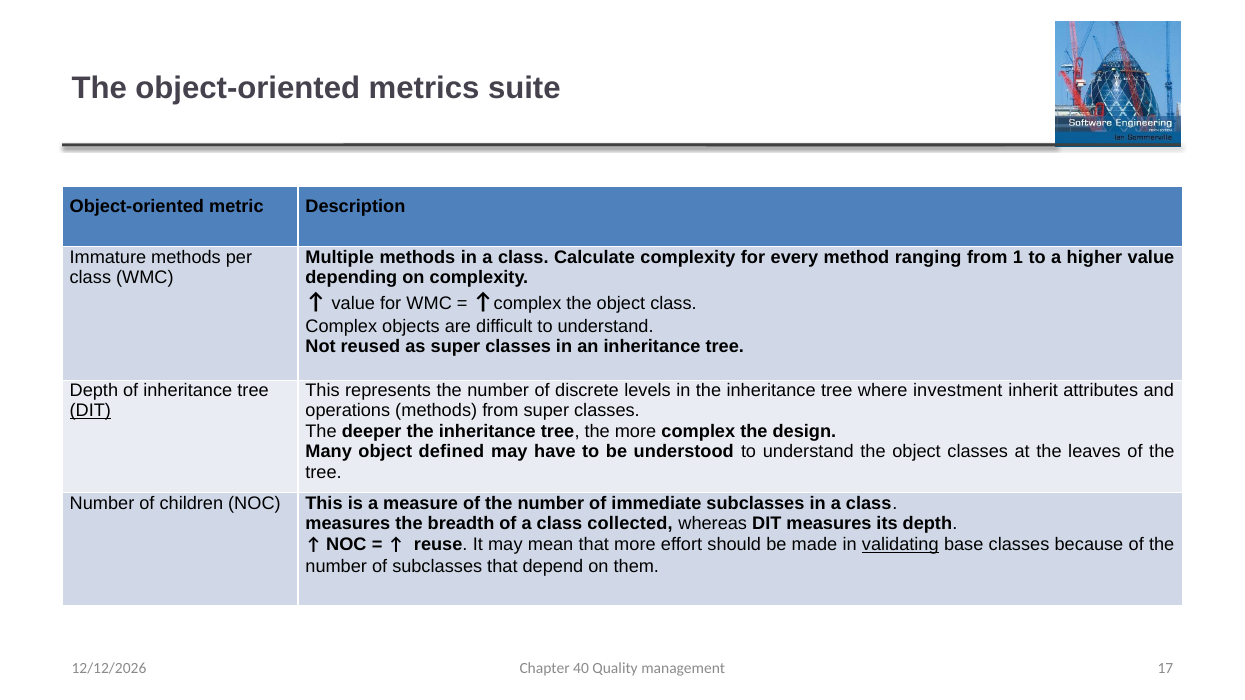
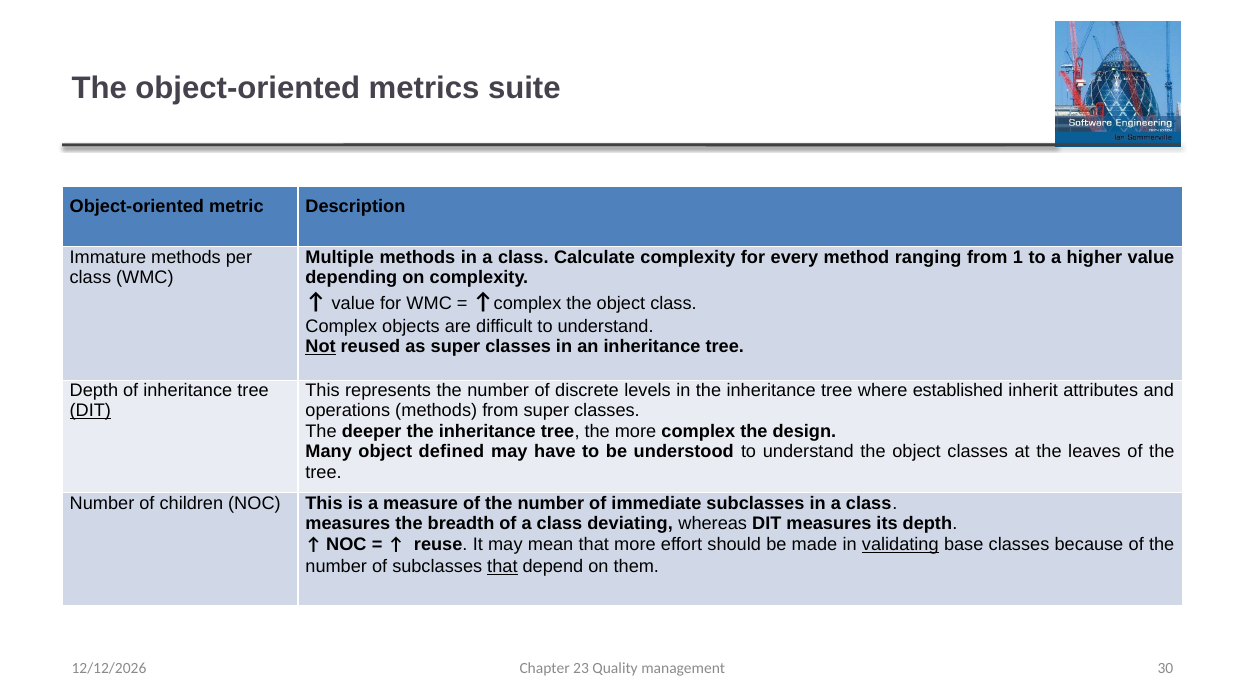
Not underline: none -> present (321, 347)
investment: investment -> established (958, 391)
collected: collected -> deviating (630, 524)
that underline: none -> present (502, 567)
40: 40 -> 23 (581, 669)
17: 17 -> 30 (1166, 669)
